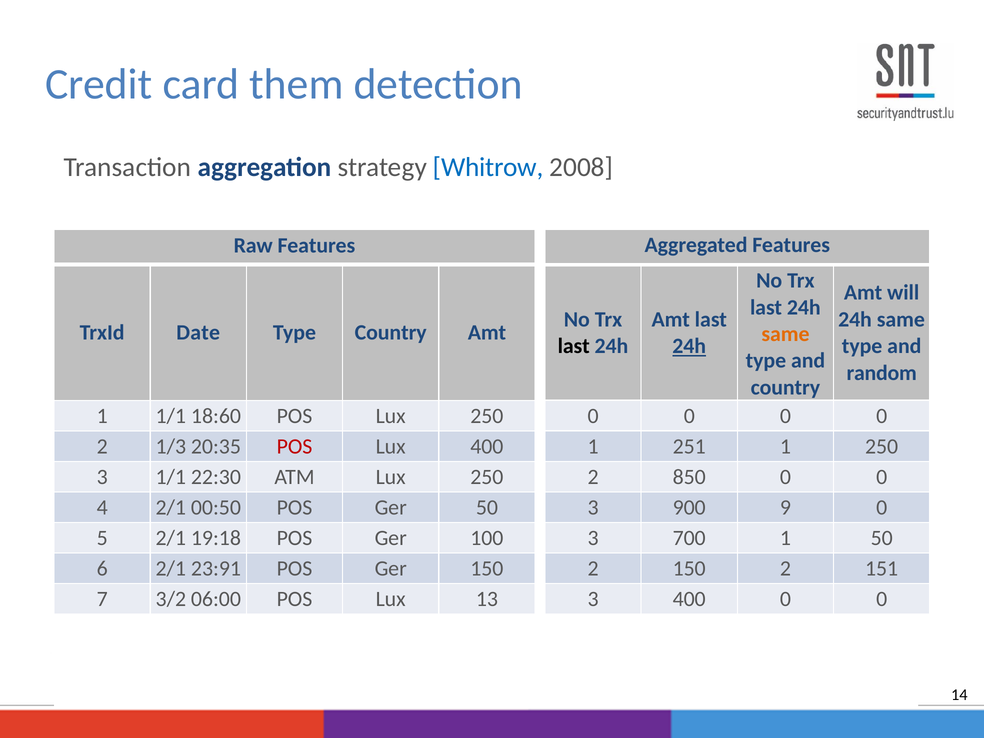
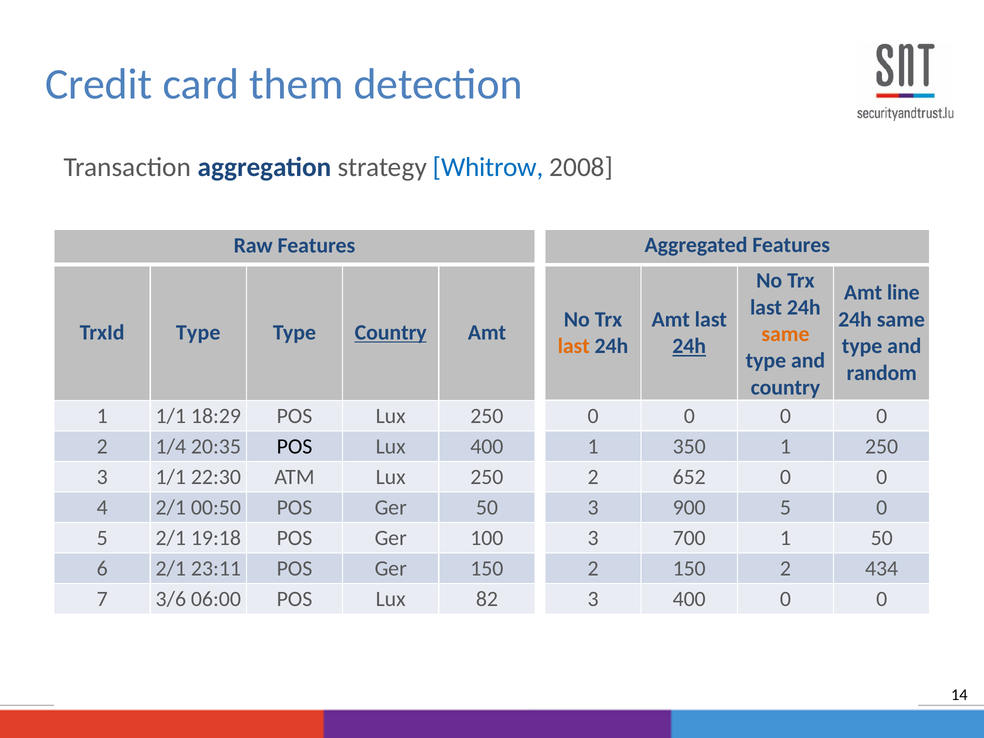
will: will -> line (903, 293)
TrxId Date: Date -> Type (198, 333)
Country underline: none -> present (391, 333)
last colour: black -> orange (574, 346)
18:60: 18:60 -> 18:29 (216, 416)
251: 251 -> 350 (689, 447)
1/3: 1/3 -> 1/4 (171, 447)
POS colour: red -> black (295, 447)
850: 850 -> 652 (689, 477)
900 9: 9 -> 5 (785, 508)
23:91: 23:91 -> 23:11 (216, 569)
151: 151 -> 434 (882, 569)
3/2: 3/2 -> 3/6 (171, 599)
13: 13 -> 82 (487, 599)
